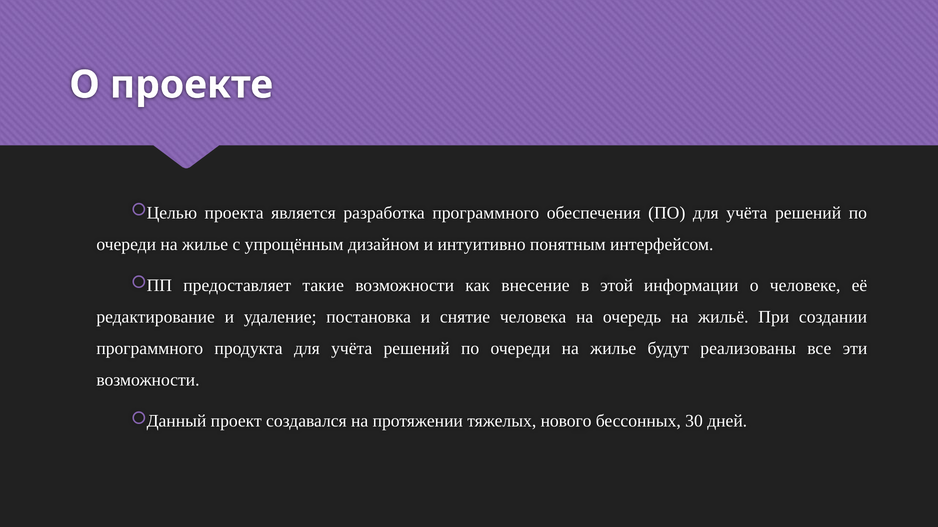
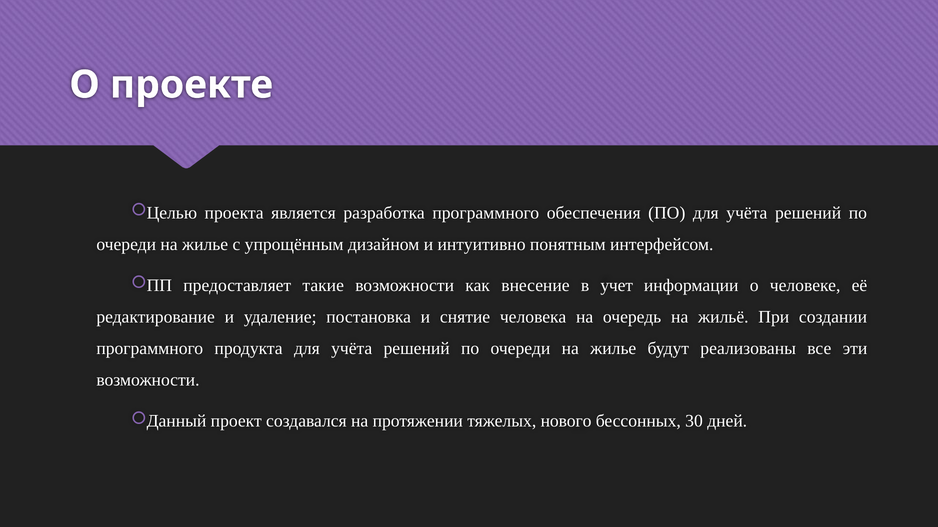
этой: этой -> учет (617, 286)
